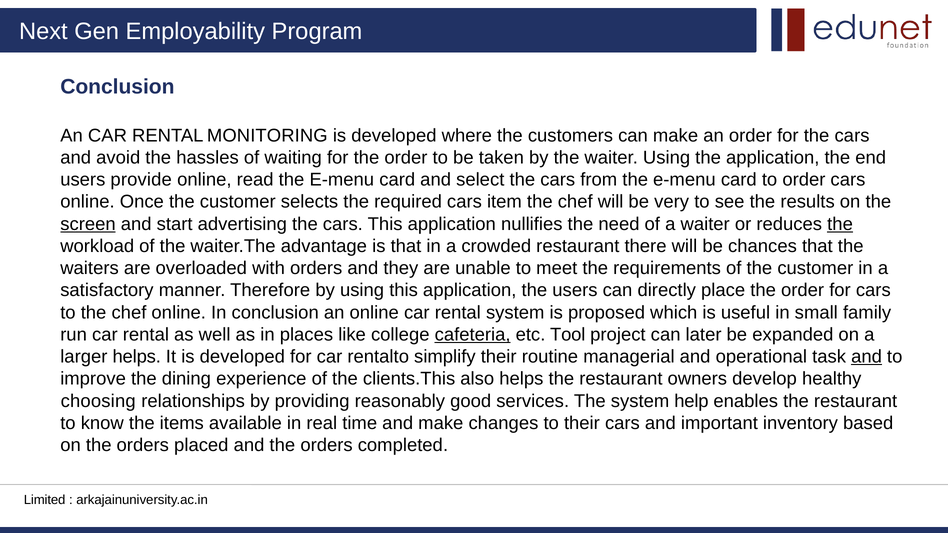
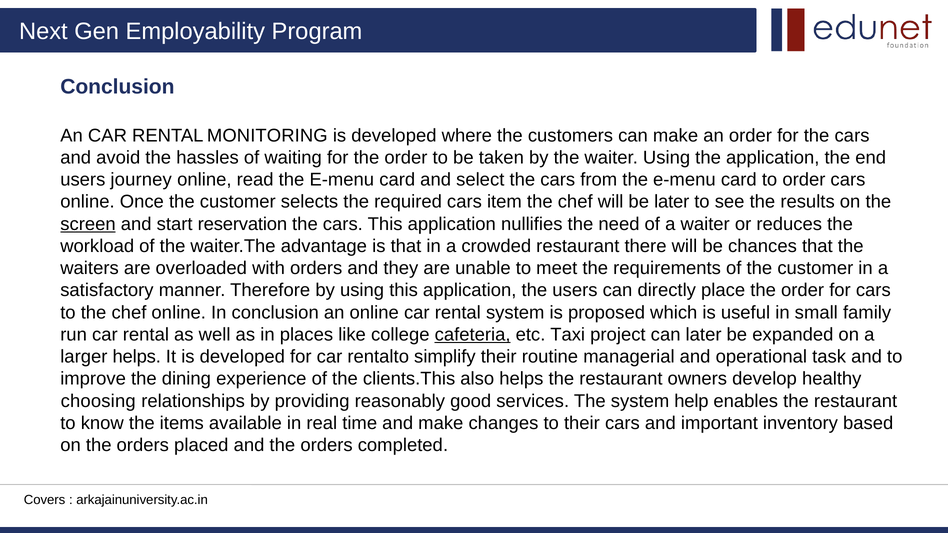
provide: provide -> journey (141, 180)
be very: very -> later (672, 202)
advertising: advertising -> reservation (242, 224)
the underline: present -> none (840, 224)
Tool: Tool -> Taxi (568, 335)
and underline: present -> none (867, 357)
Limited: Limited -> Covers (45, 500)
